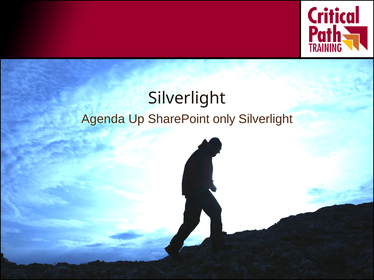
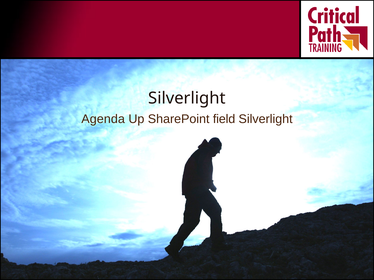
only: only -> field (224, 119)
